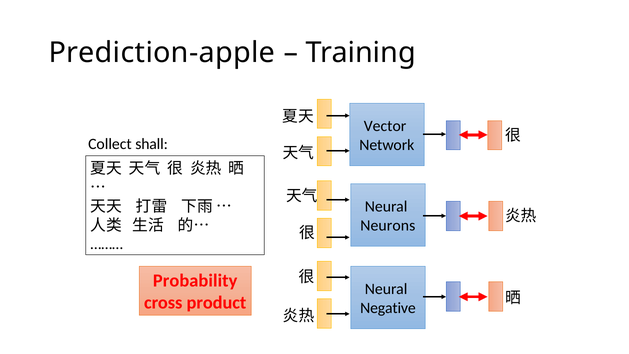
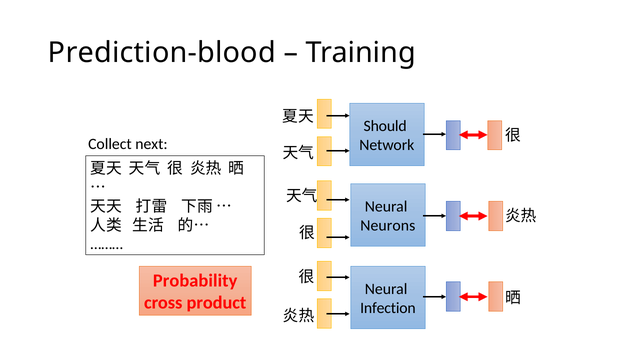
Prediction-apple: Prediction-apple -> Prediction-blood (162, 53)
Vector: Vector -> Should (385, 126)
shall: shall -> next (151, 144)
Negative: Negative -> Infection (388, 308)
